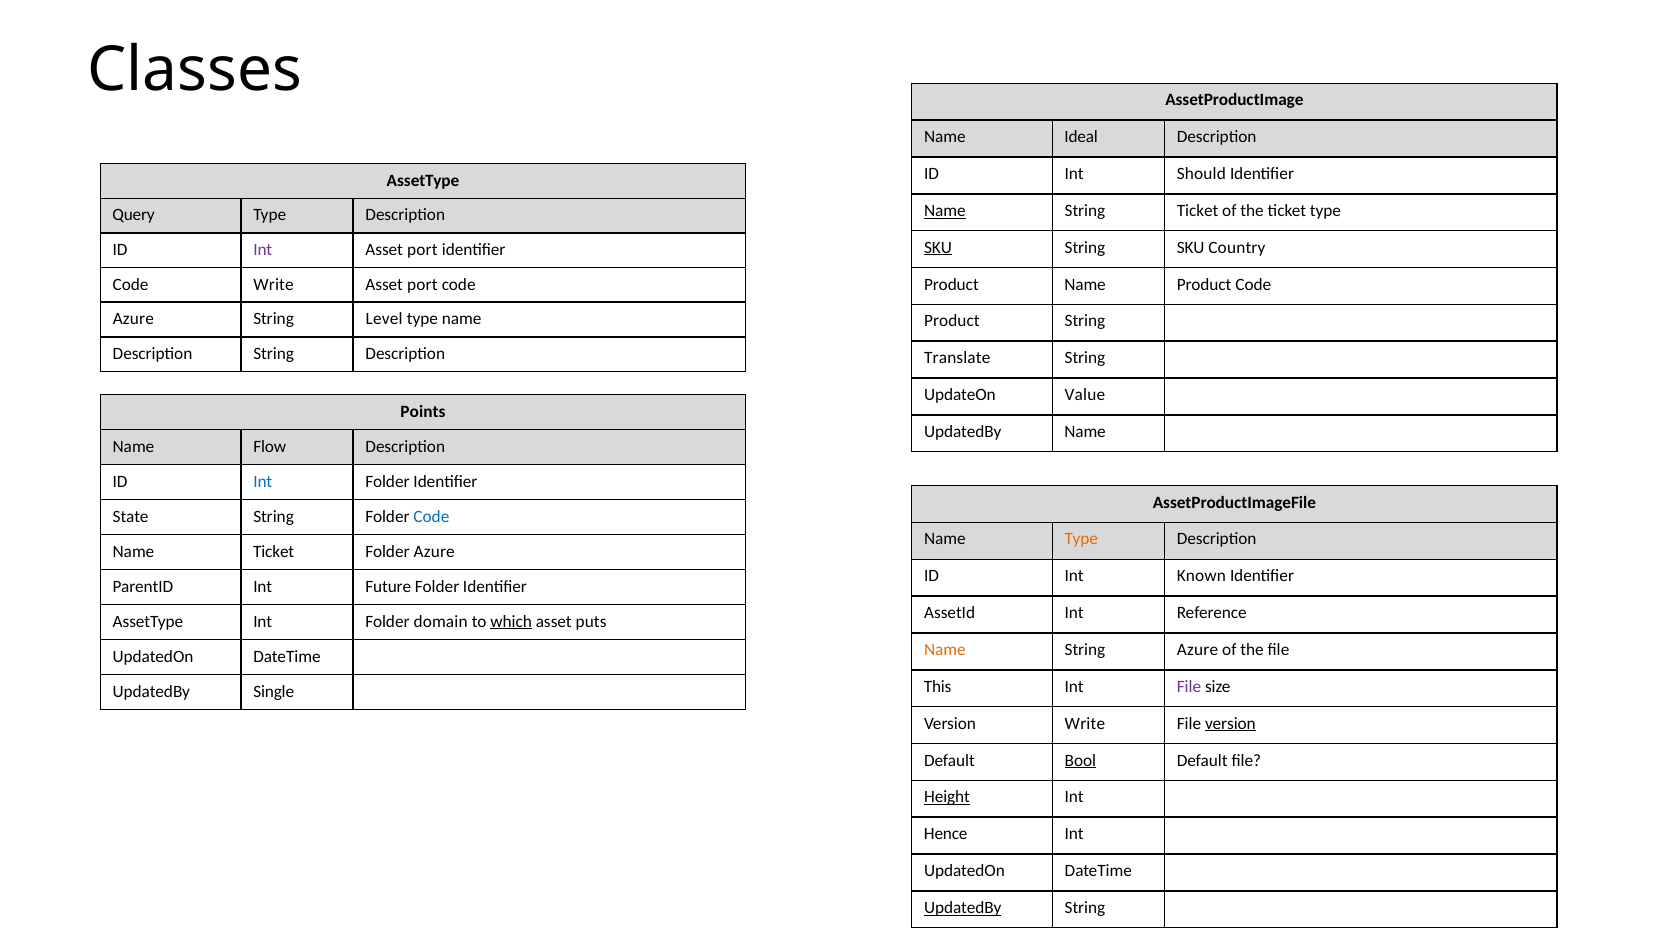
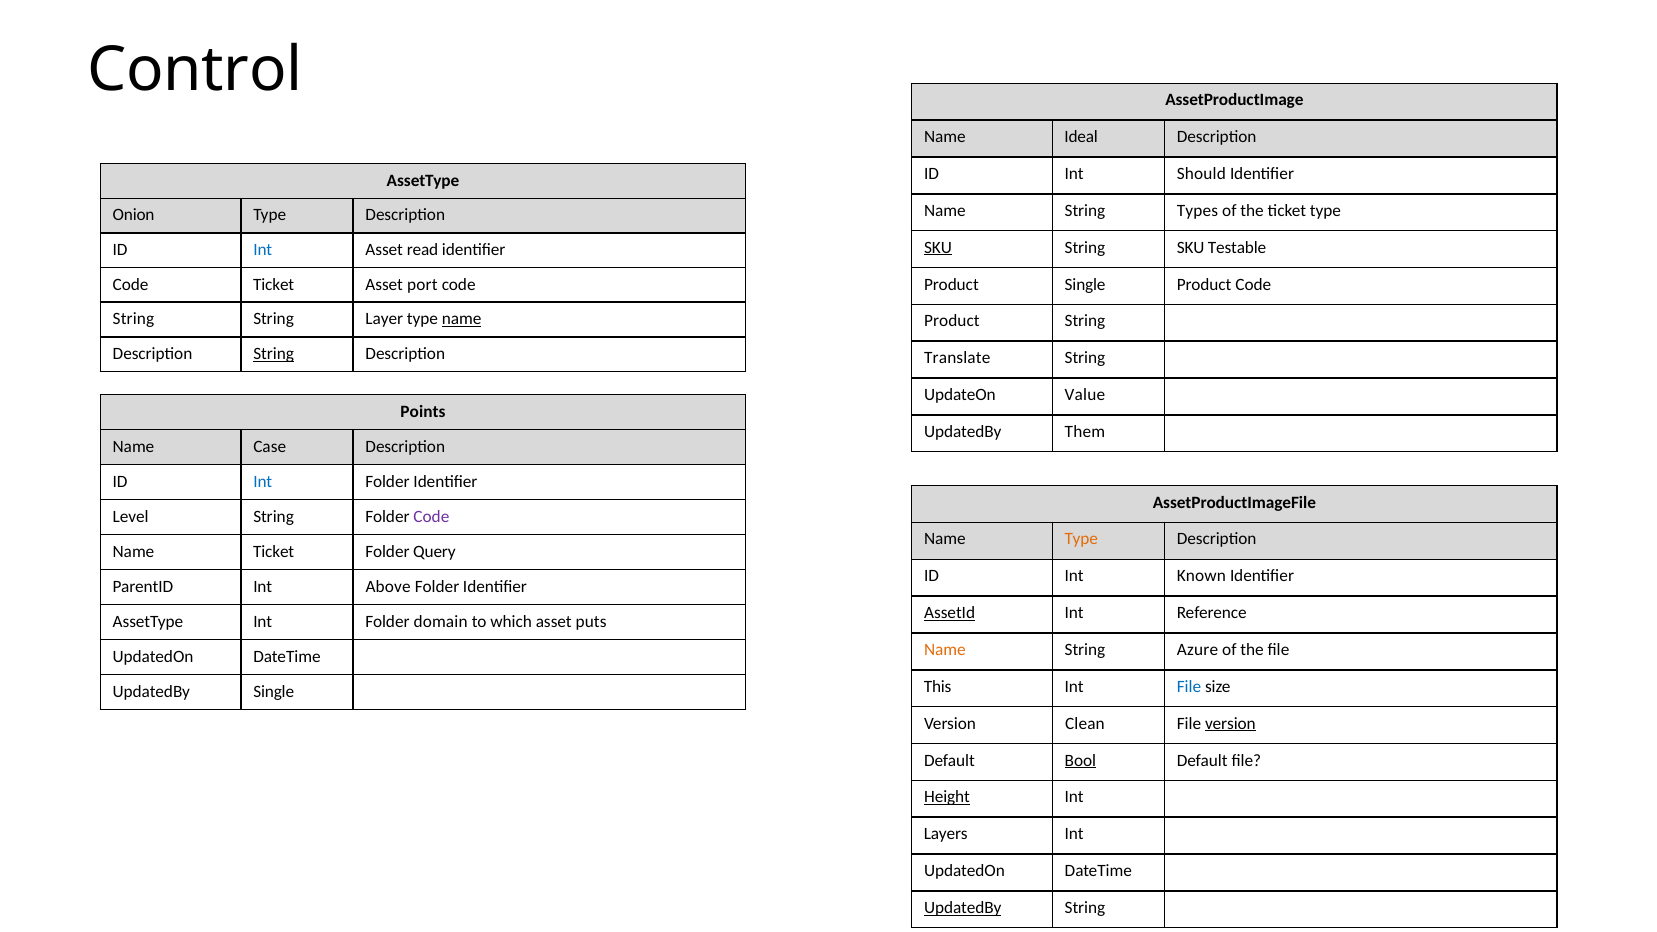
Classes: Classes -> Control (195, 70)
Name underline: present -> none (945, 211)
String Ticket: Ticket -> Types (1198, 211)
Query: Query -> Onion (134, 215)
Country: Country -> Testable (1237, 248)
Int colour: purple -> blue (263, 250)
port: port -> read (423, 250)
Code Write: Write -> Ticket (274, 284)
Product Name: Name -> Single (1085, 284)
Azure: Azure -> String (133, 319)
Level: Level -> Layer (384, 319)
name underline: none -> present (462, 319)
String underline: none -> present (274, 354)
UpdatedBy Name: Name -> Them (1085, 432)
Flow: Flow -> Case (270, 446)
State: State -> Level (131, 516)
Code colour: blue -> purple (431, 516)
Folder Azure: Azure -> Query (434, 551)
Future: Future -> Above (388, 586)
AssetId underline: none -> present (950, 613)
which underline: present -> none (511, 621)
File colour: purple -> blue (1189, 687)
Version Write: Write -> Clean (1085, 724)
Hence: Hence -> Layers (946, 834)
